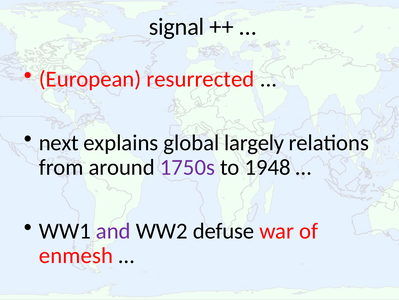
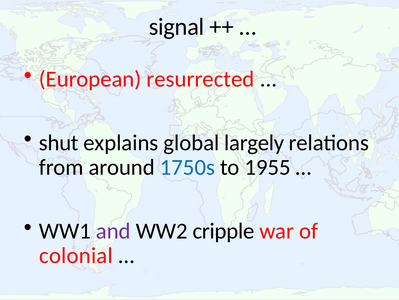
next: next -> shut (59, 142)
1750s colour: purple -> blue (187, 167)
1948: 1948 -> 1955 (268, 167)
defuse: defuse -> cripple (223, 230)
enmesh: enmesh -> colonial (76, 255)
